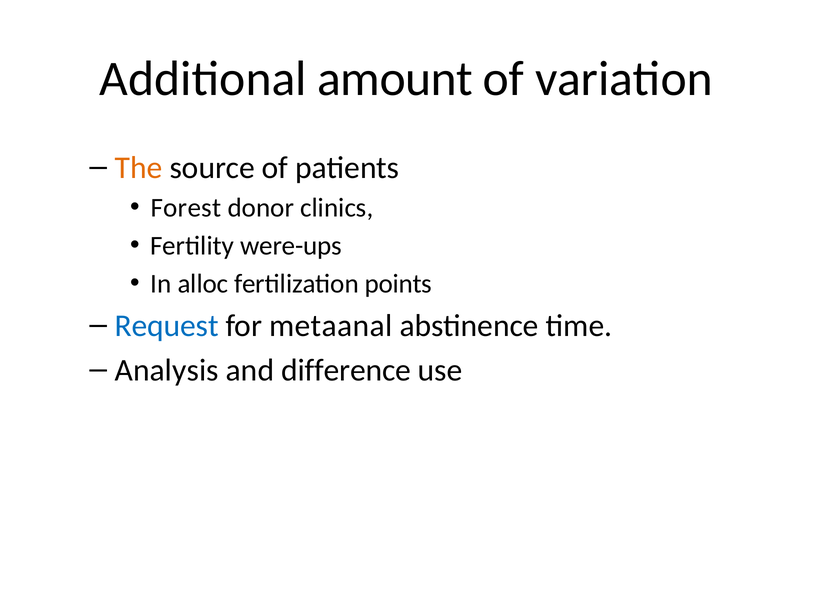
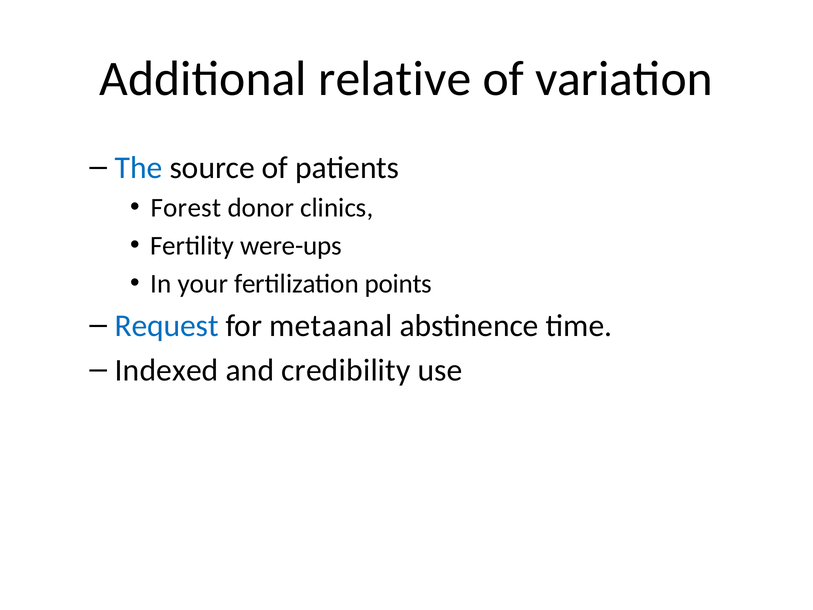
amount: amount -> relative (395, 79)
The colour: orange -> blue (139, 168)
alloc: alloc -> your (203, 284)
Analysis: Analysis -> Indexed (167, 370)
difference: difference -> credibility (346, 370)
